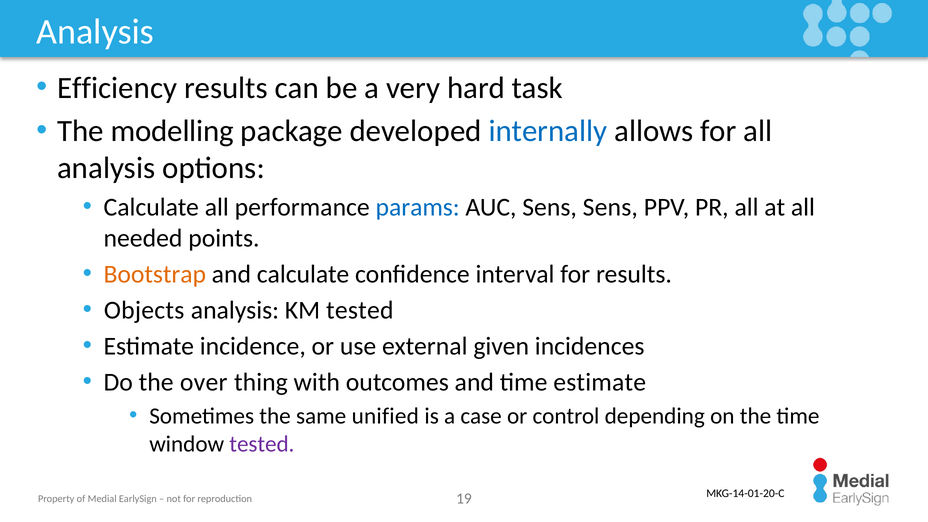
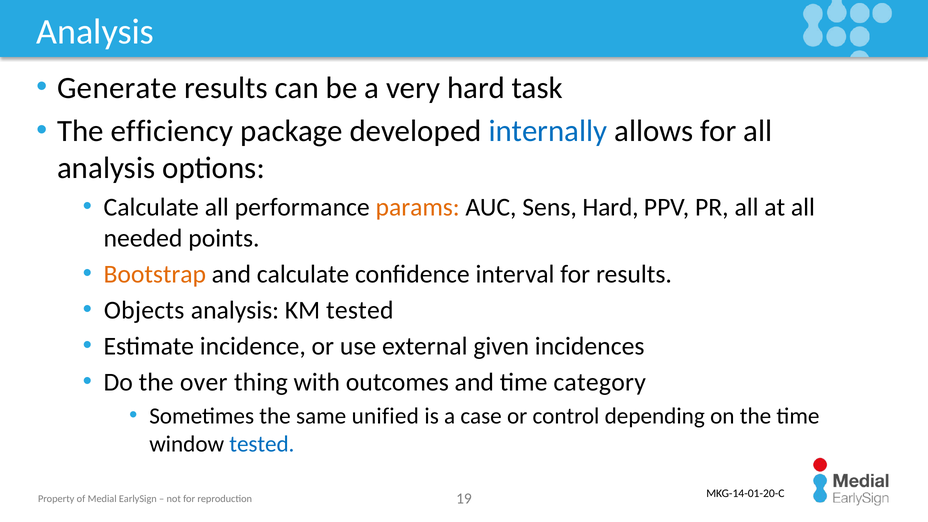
Efficiency: Efficiency -> Generate (117, 88)
modelling: modelling -> efficiency (172, 131)
params colour: blue -> orange (418, 207)
Sens Sens: Sens -> Hard (611, 207)
time estimate: estimate -> category (600, 382)
tested colour: purple -> blue (262, 444)
